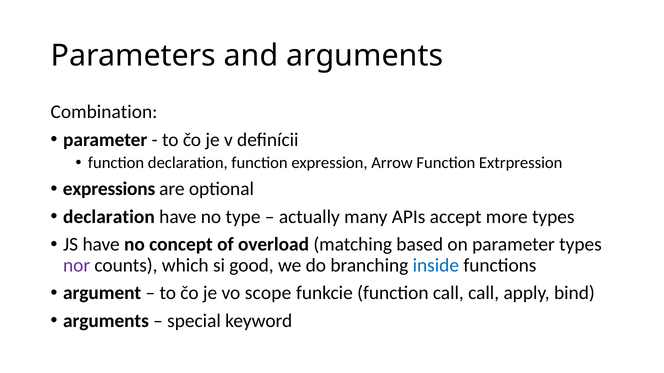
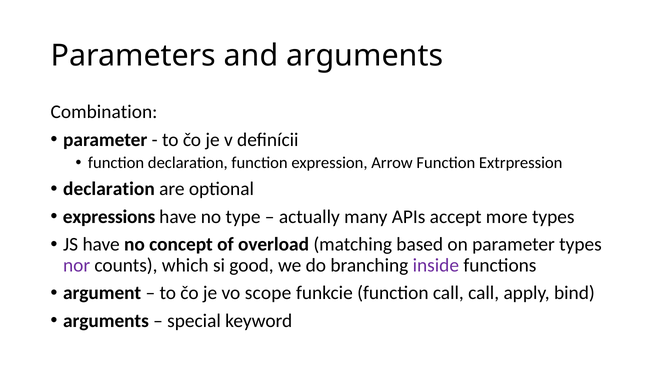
expressions: expressions -> declaration (109, 189)
declaration: declaration -> expressions (109, 217)
inside colour: blue -> purple (436, 266)
